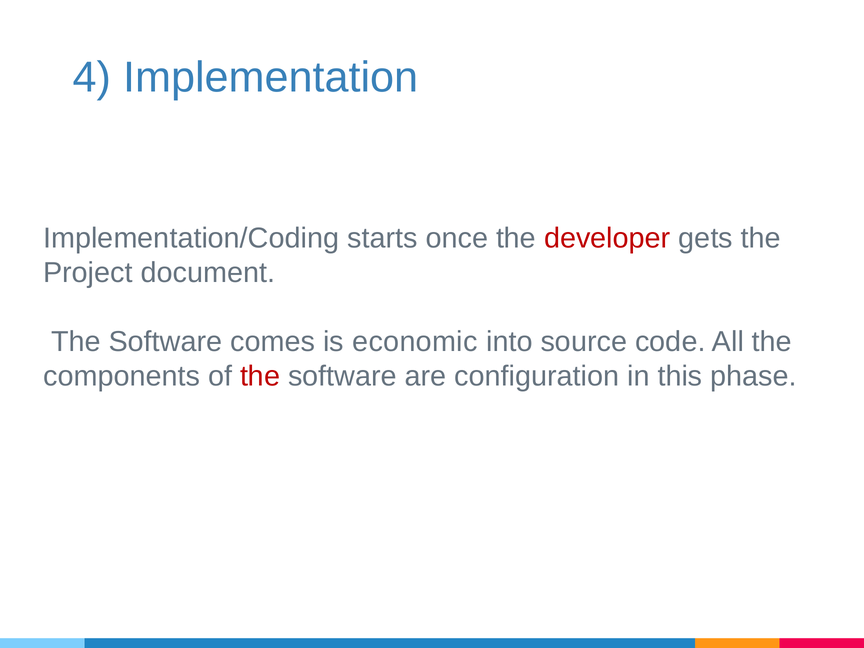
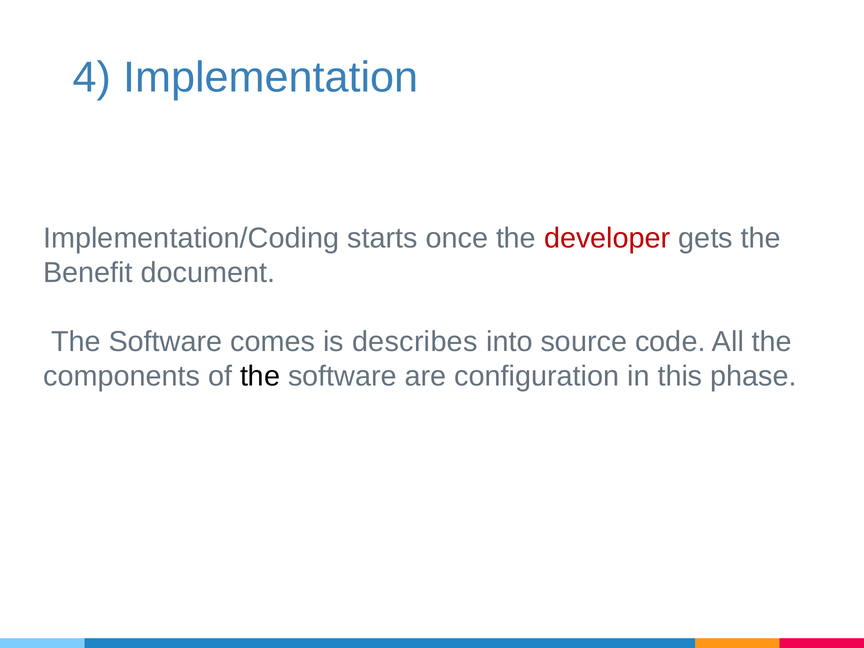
Project: Project -> Benefit (88, 273)
economic: economic -> describes (415, 342)
the colour: red -> black (260, 376)
